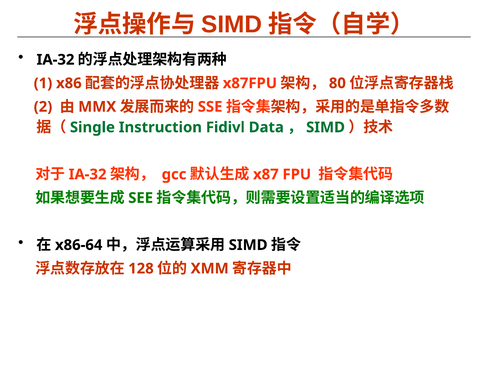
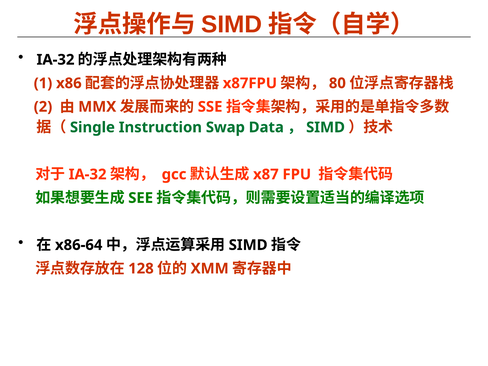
Fidivl: Fidivl -> Swap (225, 127)
